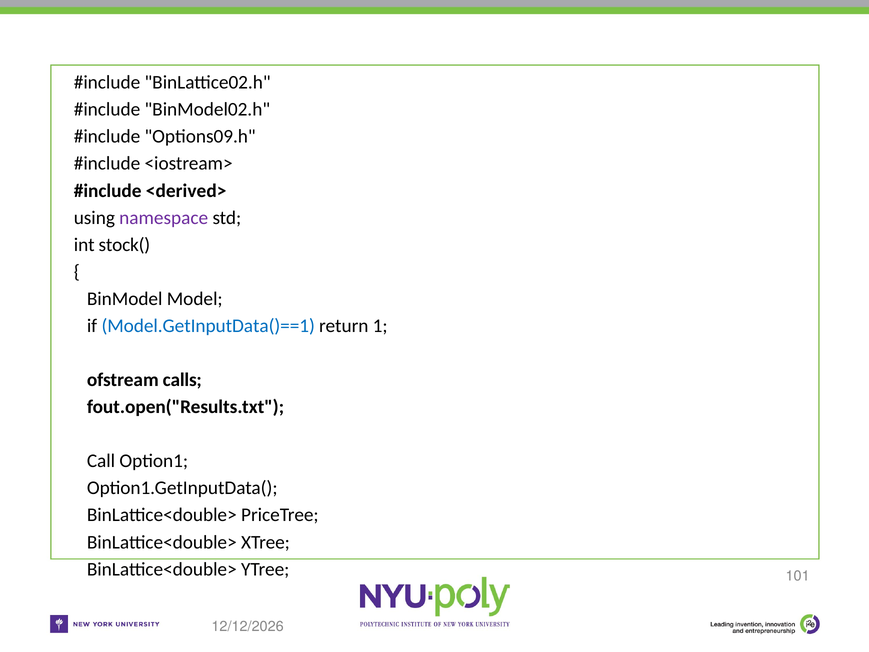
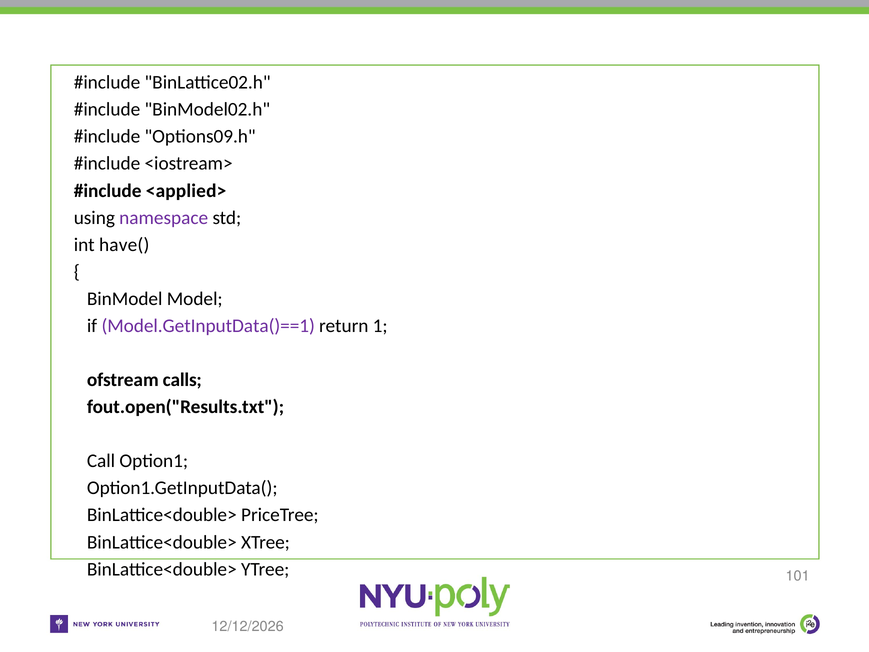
<derived>: <derived> -> <applied> (186, 191)
stock(: stock( -> have( (124, 245)
Model.GetInputData()==1 colour: blue -> purple (208, 326)
